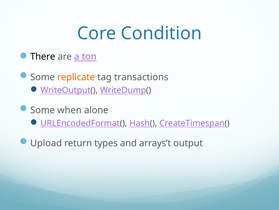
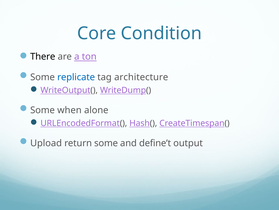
replicate colour: orange -> blue (76, 77)
transactions: transactions -> architecture (141, 77)
return types: types -> some (106, 143)
arrays’t: arrays’t -> define’t (155, 143)
